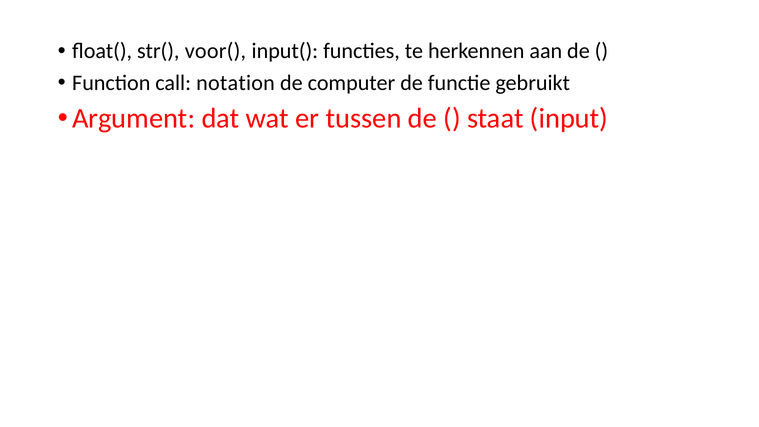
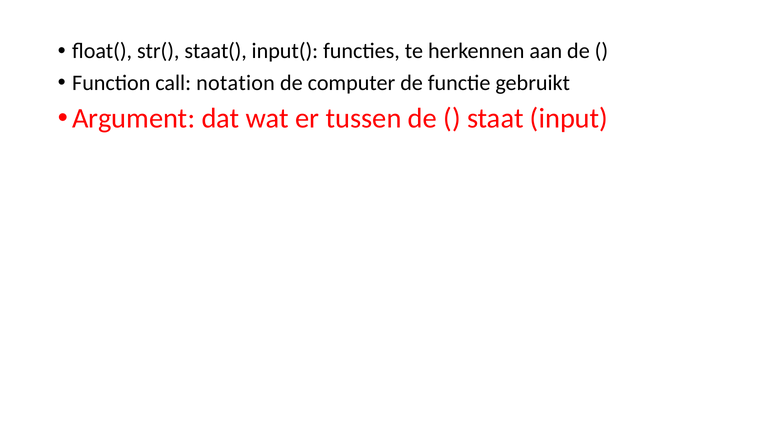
voor(: voor( -> staat( (216, 51)
